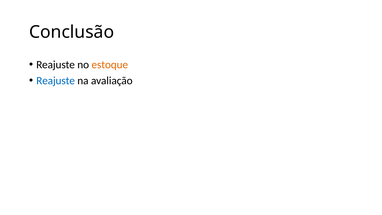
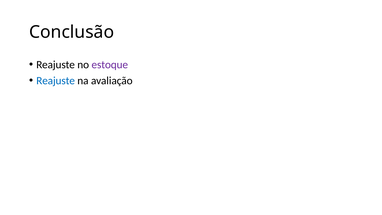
estoque colour: orange -> purple (110, 65)
